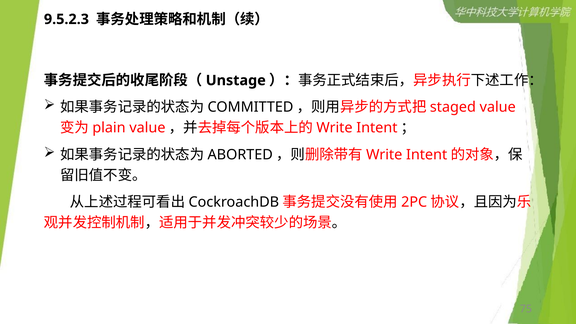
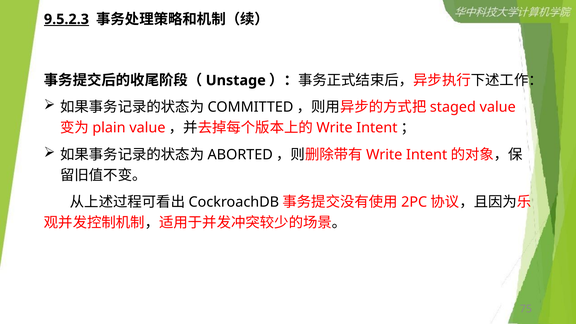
9.5.2.3 underline: none -> present (66, 19)
